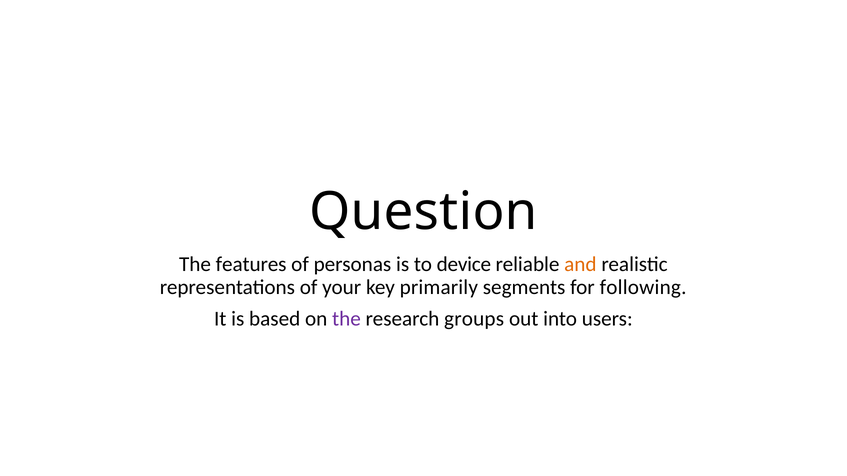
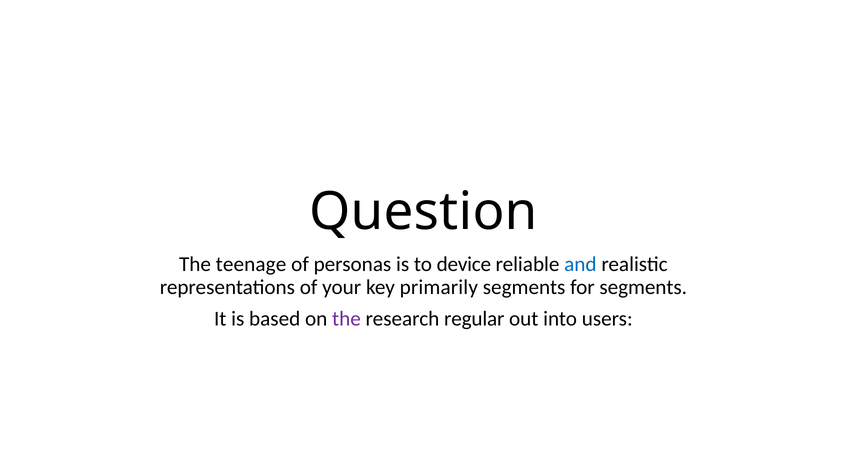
features: features -> teenage (251, 265)
and colour: orange -> blue (580, 265)
for following: following -> segments (643, 288)
groups: groups -> regular (474, 319)
